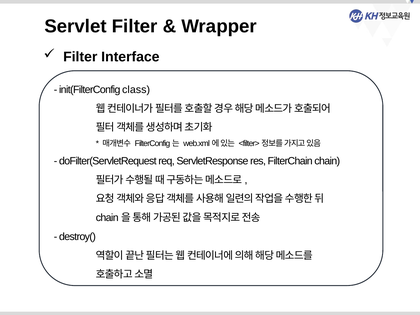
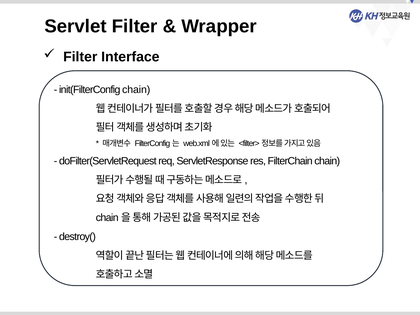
init(FilterConfig class: class -> chain (136, 90)
